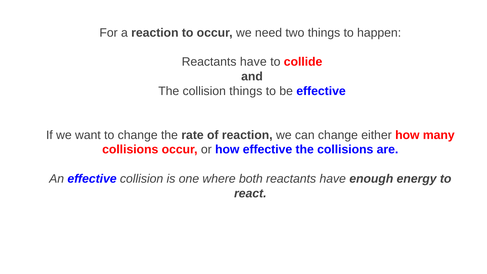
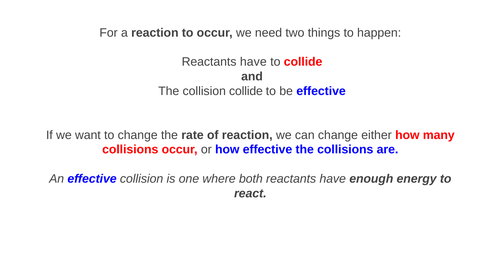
collision things: things -> collide (246, 91)
